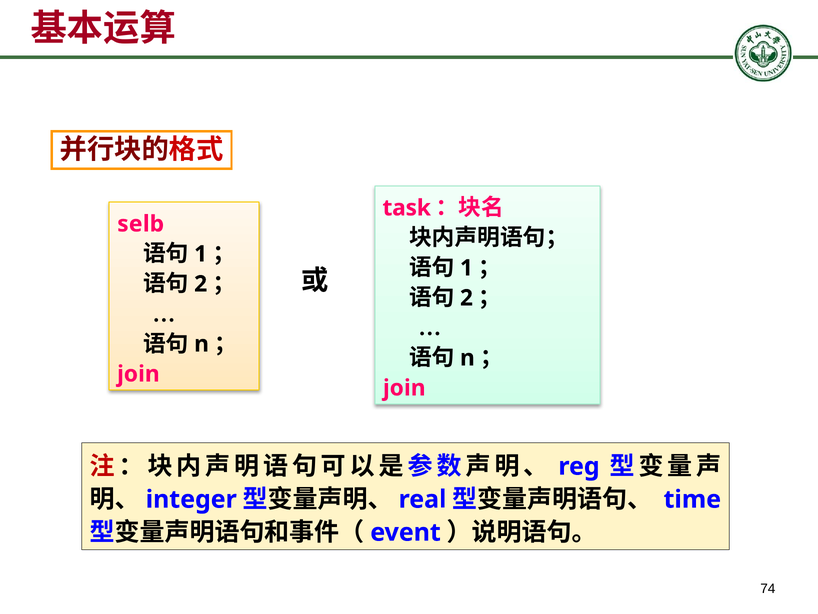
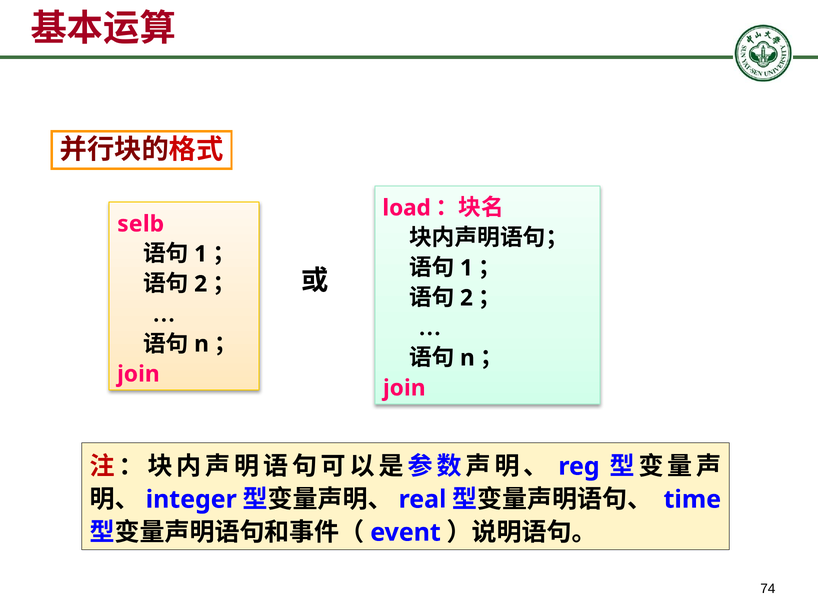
task: task -> load (407, 208)
